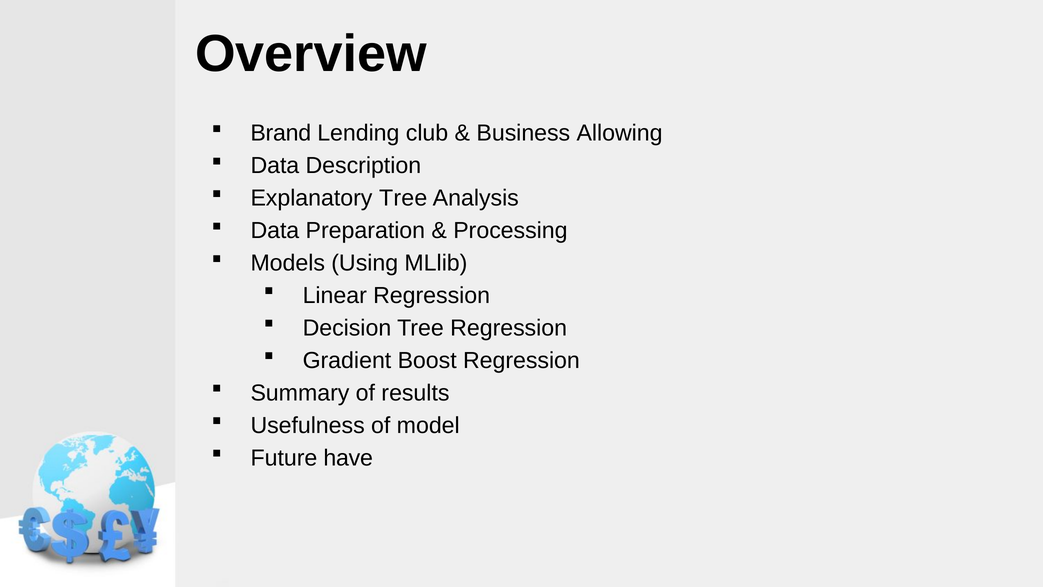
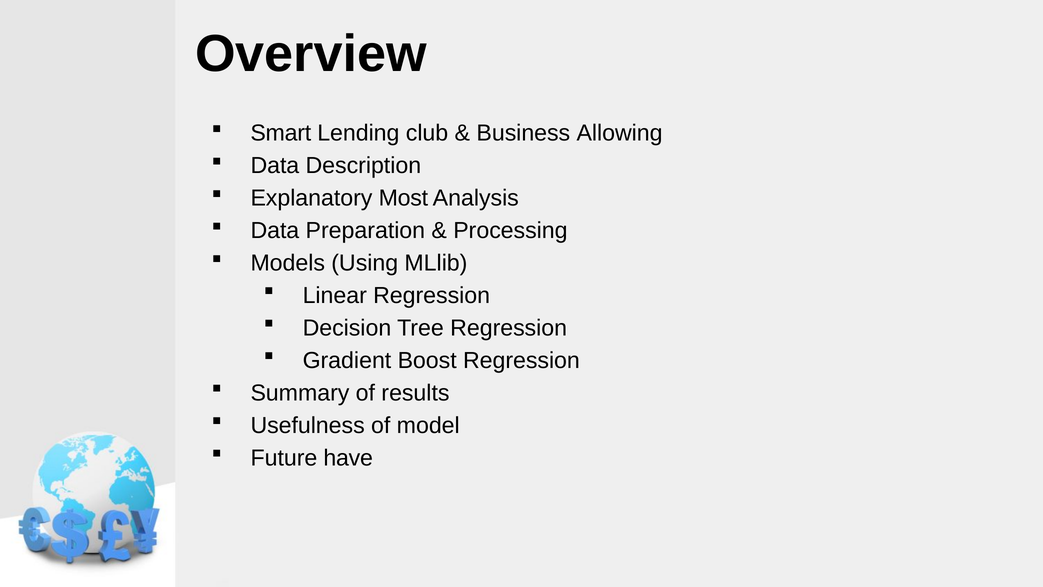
Brand: Brand -> Smart (281, 133)
Explanatory Tree: Tree -> Most (403, 198)
